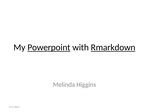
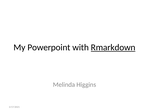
Powerpoint underline: present -> none (49, 47)
